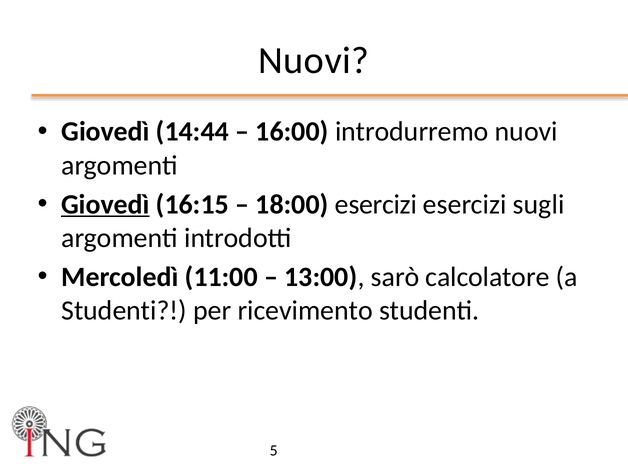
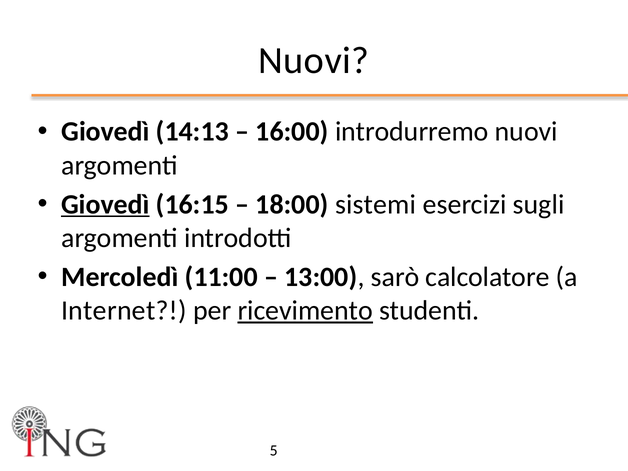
14:44: 14:44 -> 14:13 (192, 132)
18:00 esercizi: esercizi -> sistemi (376, 204)
Studenti: Studenti -> Internet (124, 311)
ricevimento underline: none -> present (305, 311)
